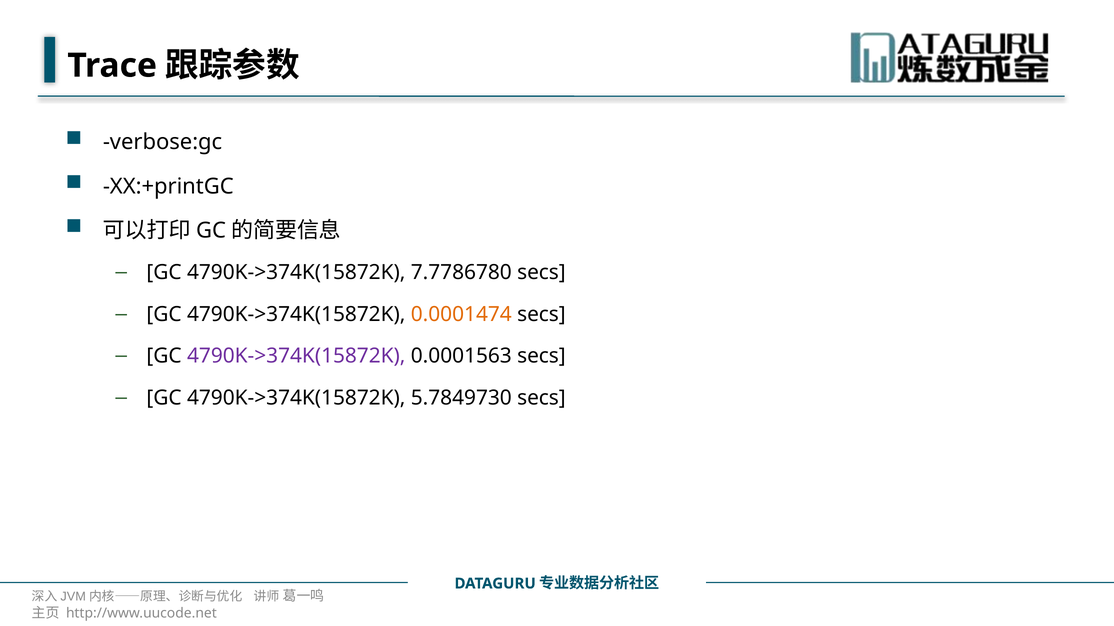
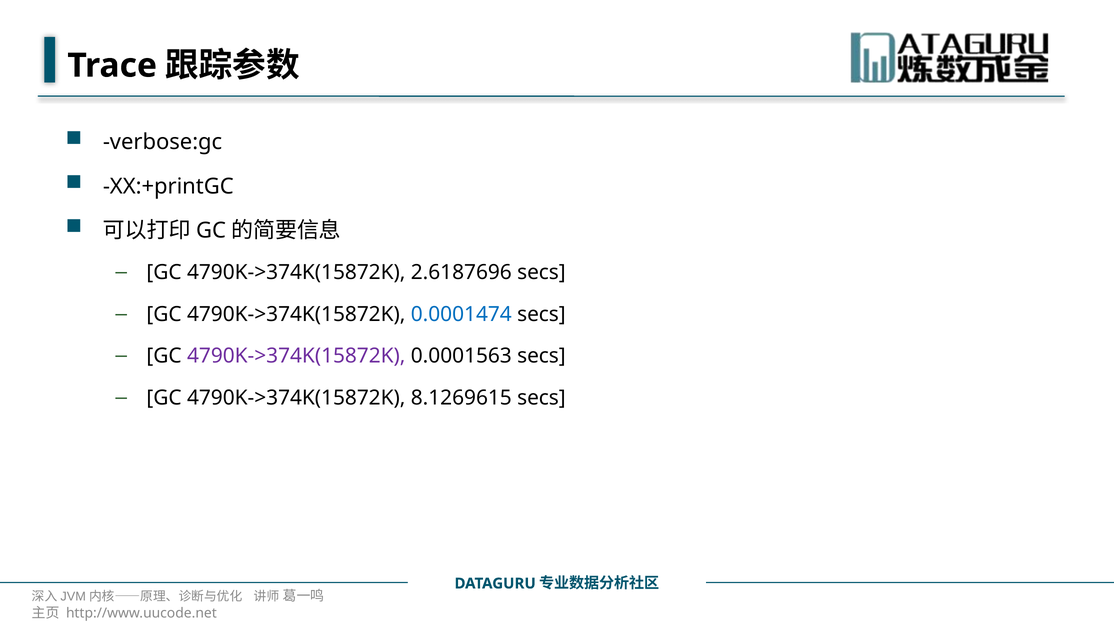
7.7786780: 7.7786780 -> 2.6187696 (461, 273)
0.0001474 colour: orange -> blue (461, 314)
5.7849730: 5.7849730 -> 8.1269615 (461, 398)
